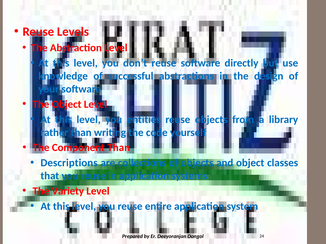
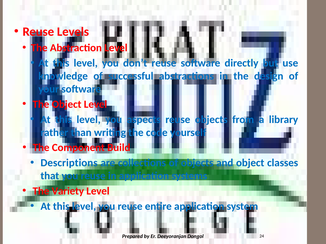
entities: entities -> aspects (144, 120)
Component Than: Than -> Build (119, 148)
